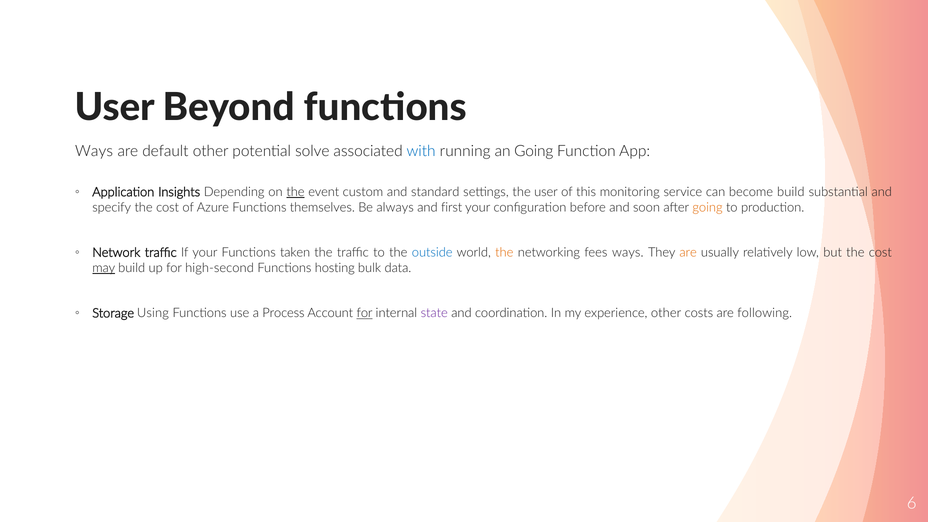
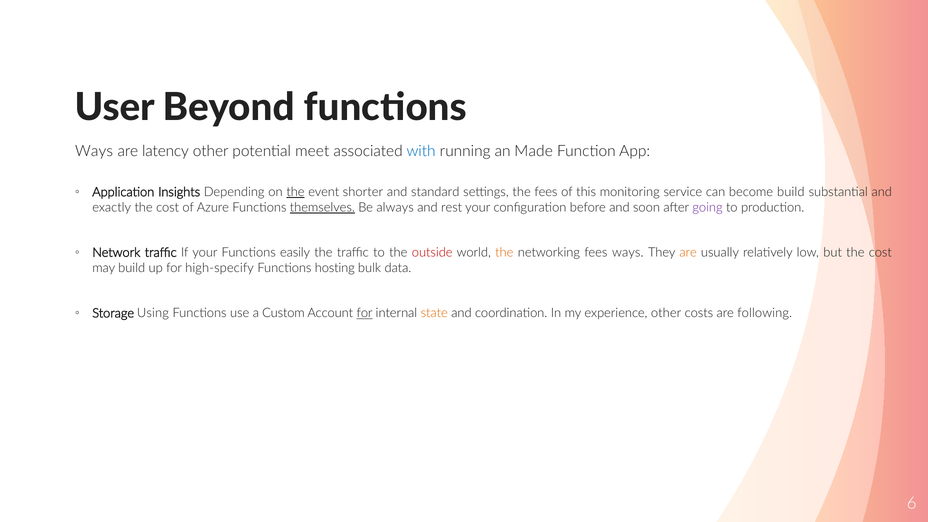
default: default -> latency (165, 151)
solve: solve -> meet (312, 151)
an Going: Going -> Made (534, 151)
custom: custom -> shorter (363, 192)
the user: user -> fees (546, 192)
specify: specify -> exactly (112, 208)
themselves underline: none -> present (322, 208)
first: first -> rest (452, 208)
going colour: orange -> purple (708, 208)
taken: taken -> easily (295, 253)
outside colour: blue -> red (432, 253)
may underline: present -> none (104, 268)
high-second: high-second -> high-specify (220, 268)
Process: Process -> Custom (283, 313)
state colour: purple -> orange (434, 313)
